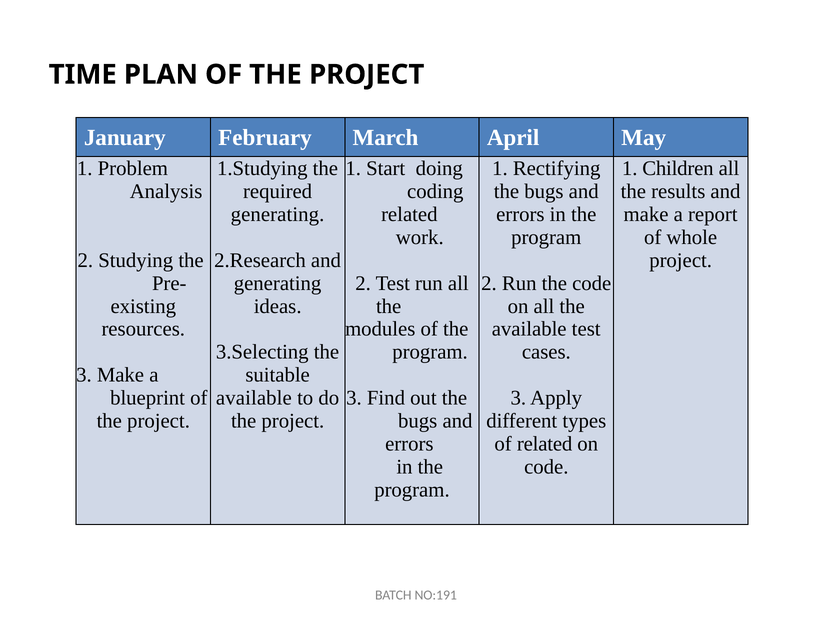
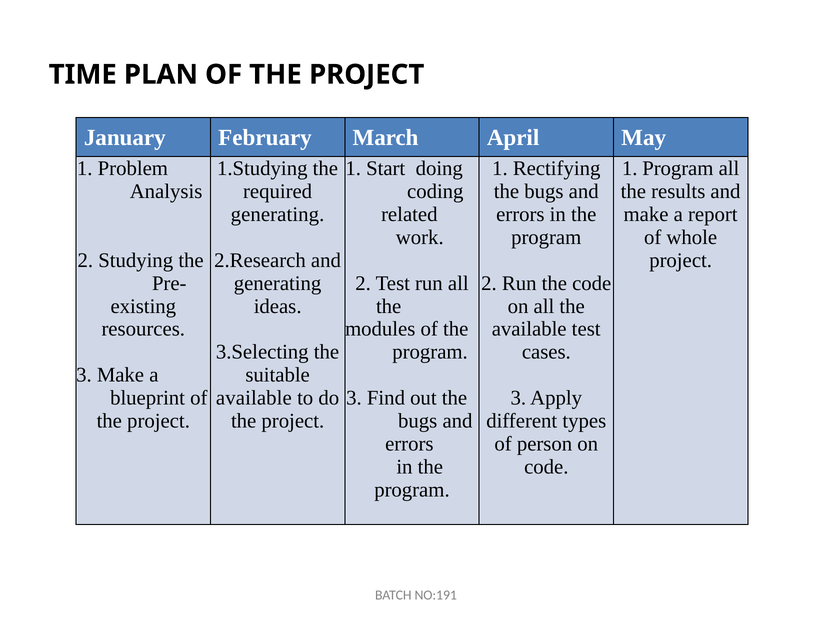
1 Children: Children -> Program (678, 168)
of related: related -> person (545, 444)
